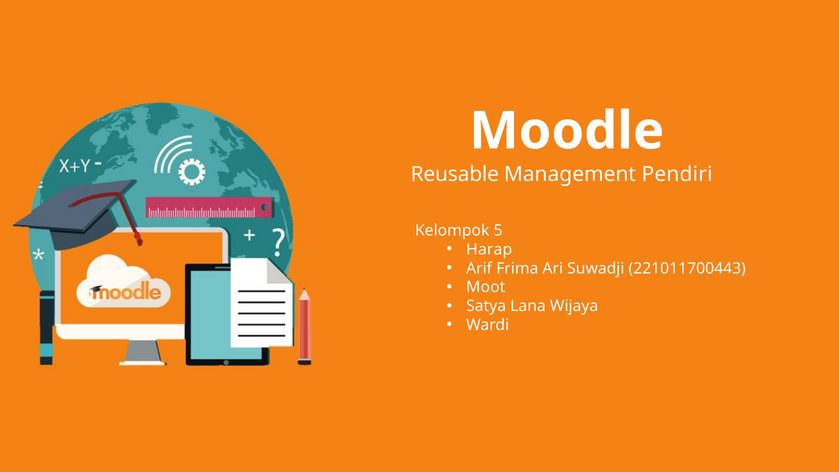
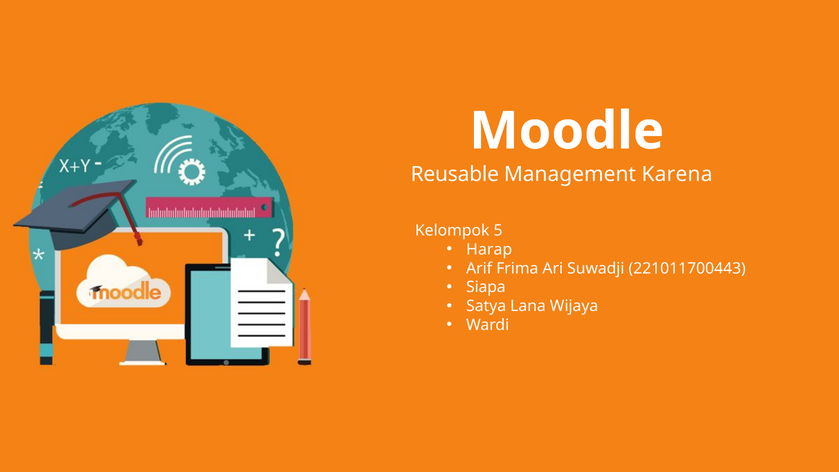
Pendiri: Pendiri -> Karena (677, 174)
Moot: Moot -> Siapa (486, 287)
